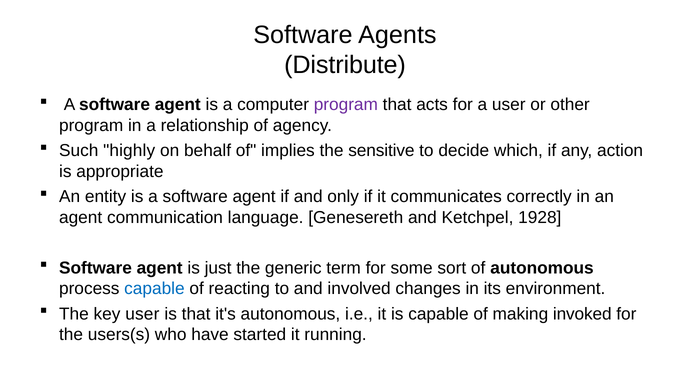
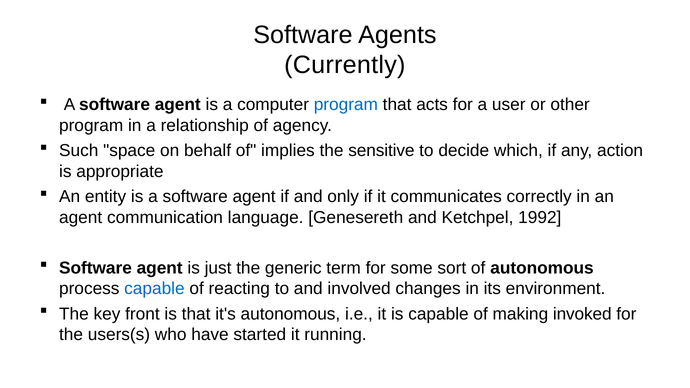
Distribute: Distribute -> Currently (345, 65)
program colour: purple -> blue (346, 105)
highly: highly -> space (129, 151)
1928: 1928 -> 1992 (540, 217)
key user: user -> front (142, 314)
